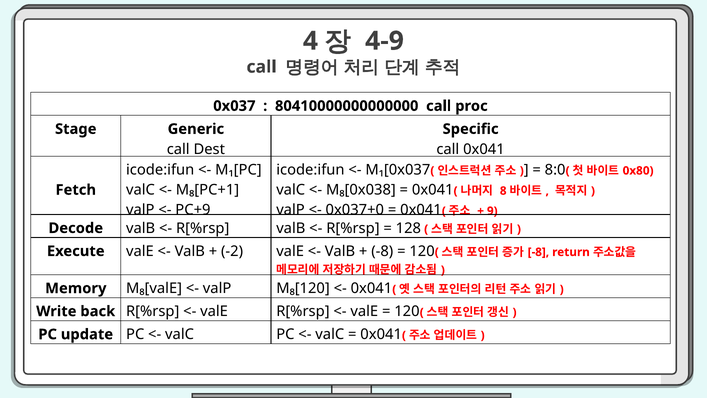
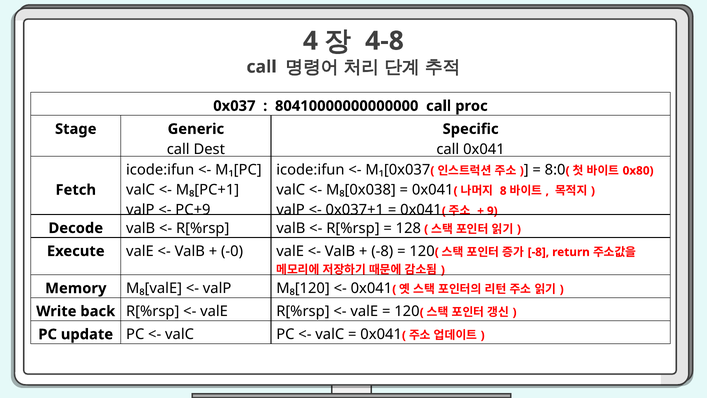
4-9: 4-9 -> 4-8 (384, 41)
0x037+0: 0x037+0 -> 0x037+1 (355, 210)
-2: -2 -> -0 (232, 251)
